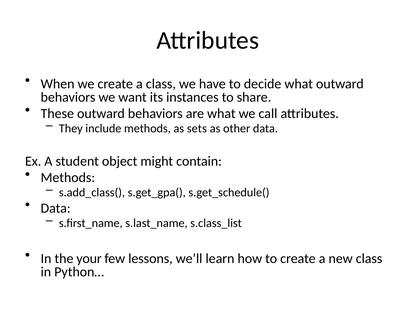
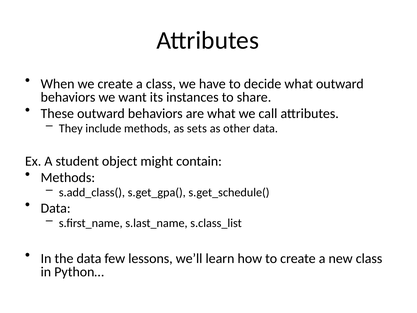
the your: your -> data (89, 258)
